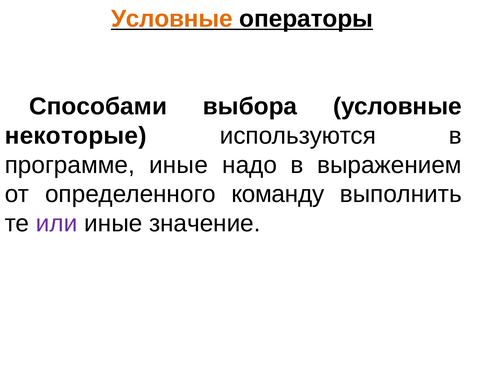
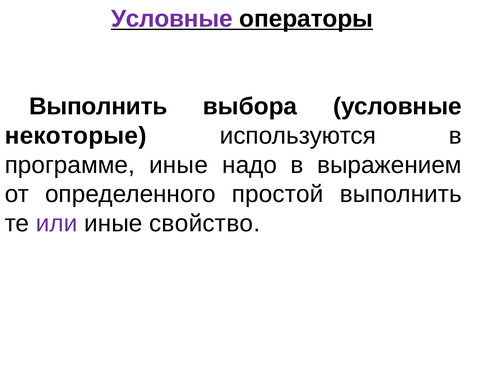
Условные colour: orange -> purple (172, 19)
Способами: Способами -> Выполнить (98, 106)
команду: команду -> простой (278, 194)
значение: значение -> свойство (205, 224)
